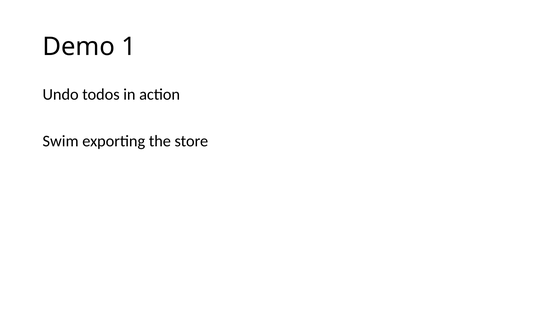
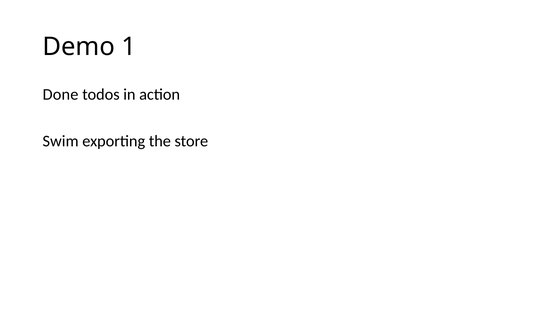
Undo: Undo -> Done (61, 94)
